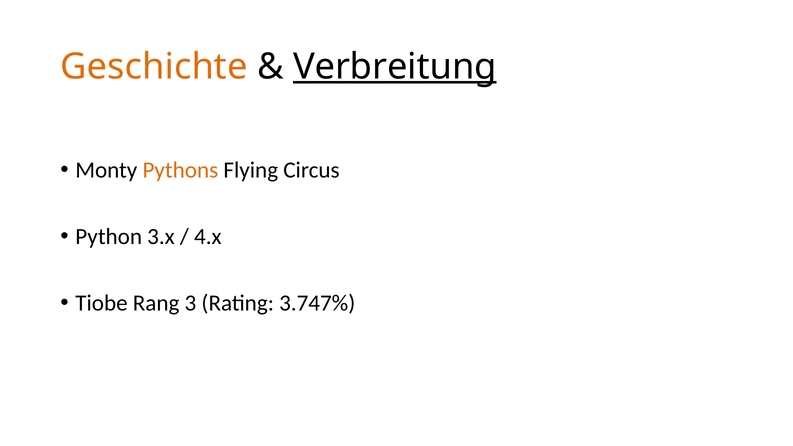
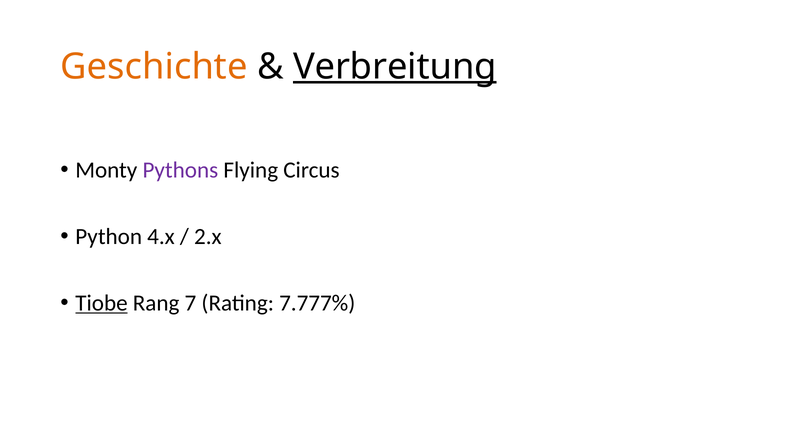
Pythons colour: orange -> purple (180, 170)
3.x: 3.x -> 4.x (161, 237)
4.x: 4.x -> 2.x (208, 237)
Tiobe underline: none -> present (101, 303)
3: 3 -> 7 (190, 303)
3.747%: 3.747% -> 7.777% (317, 303)
